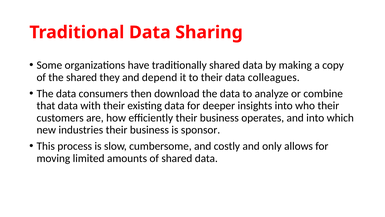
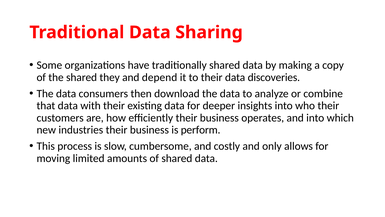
colleagues: colleagues -> discoveries (274, 77)
sponsor: sponsor -> perform (201, 130)
